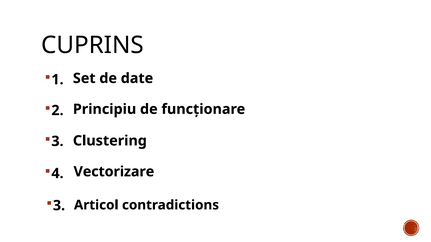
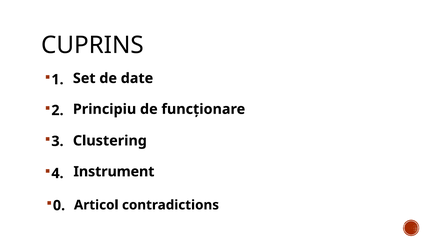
Vectorizare: Vectorizare -> Instrument (114, 172)
3: 3 -> 0 (59, 206)
